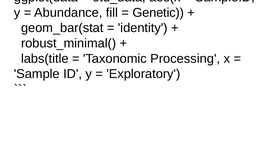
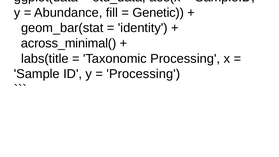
robust_minimal(: robust_minimal( -> across_minimal( (69, 43)
Exploratory: Exploratory -> Processing (143, 74)
